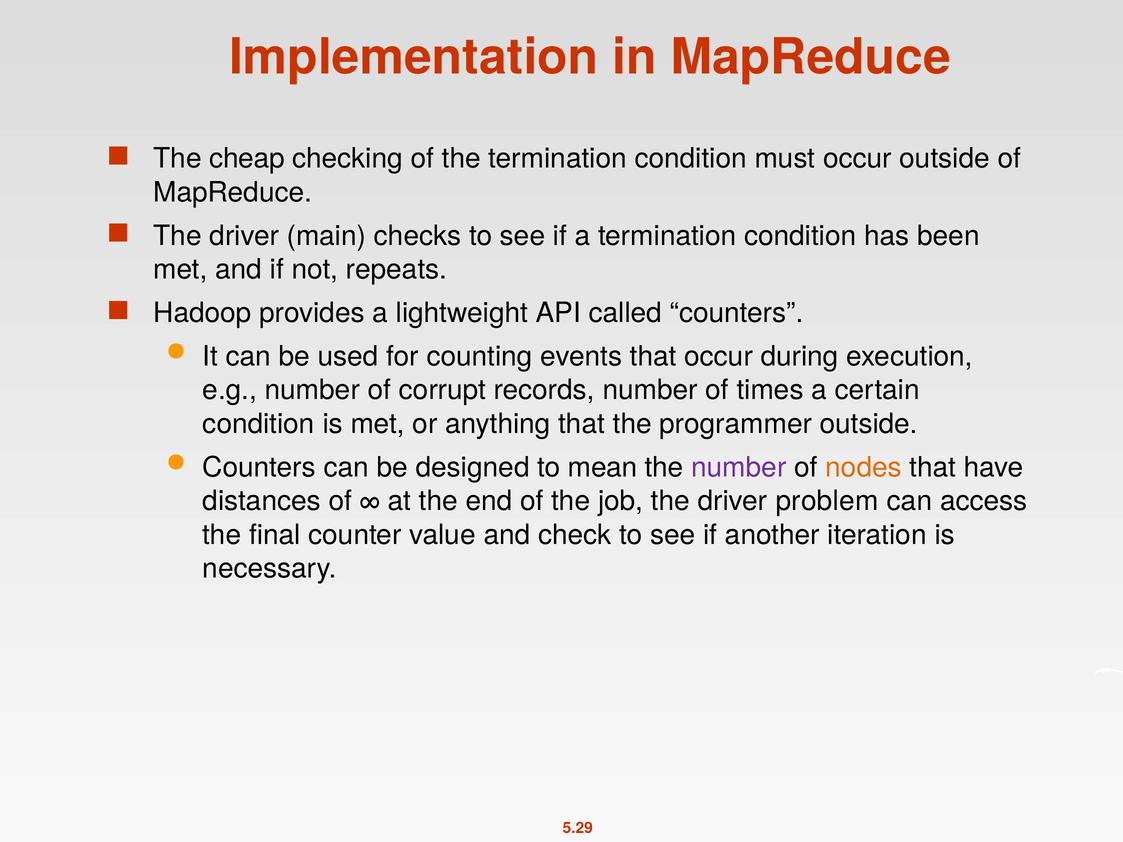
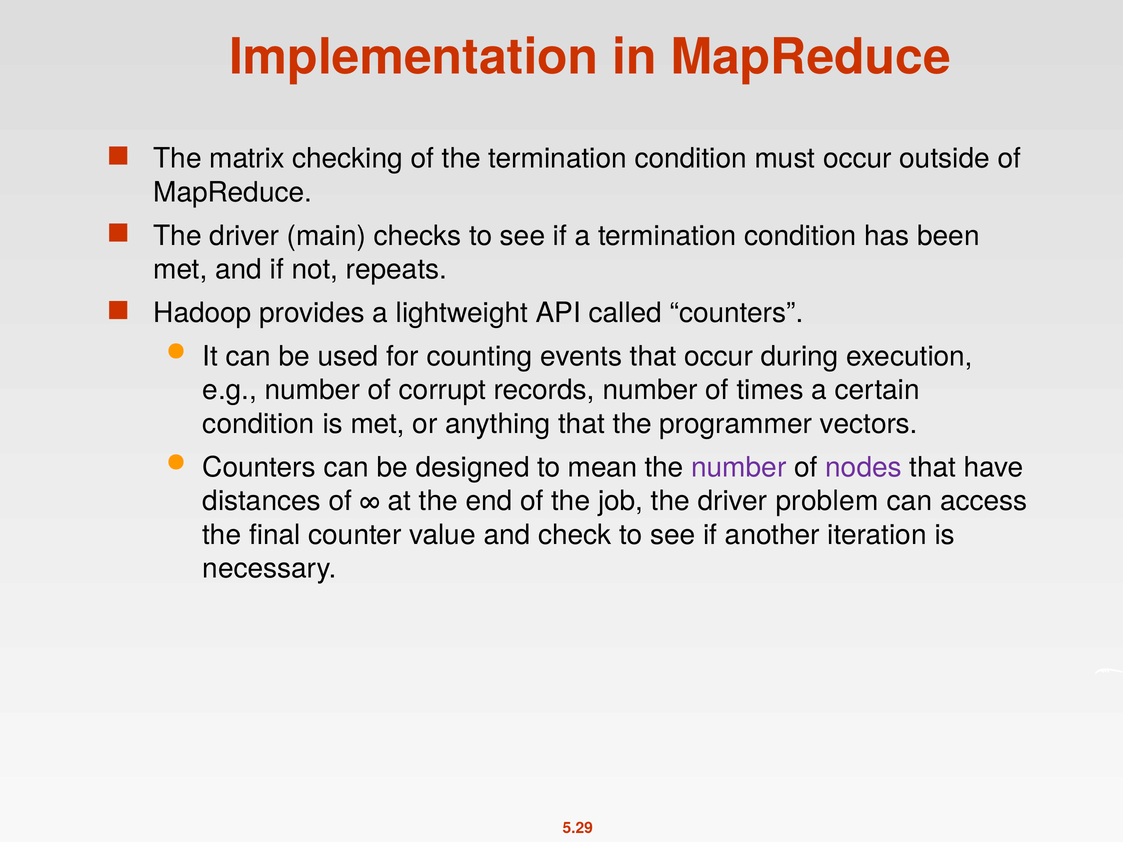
cheap: cheap -> matrix (247, 159)
programmer outside: outside -> vectors (869, 424)
nodes colour: orange -> purple (864, 468)
